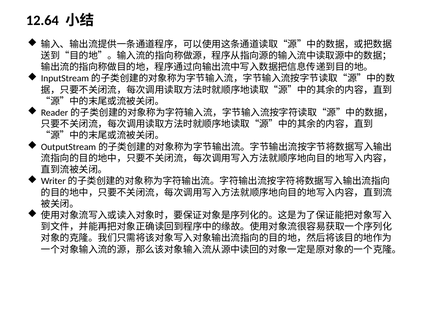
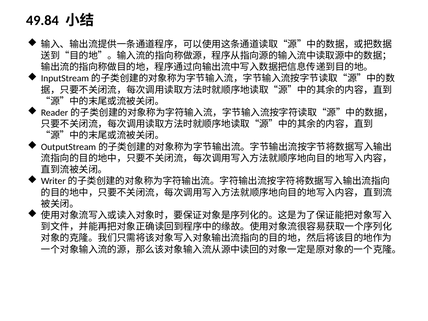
12.64: 12.64 -> 49.84 (42, 20)
